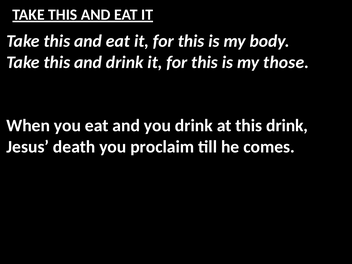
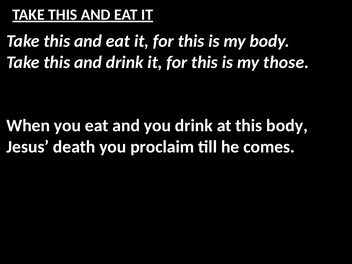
this drink: drink -> body (287, 126)
